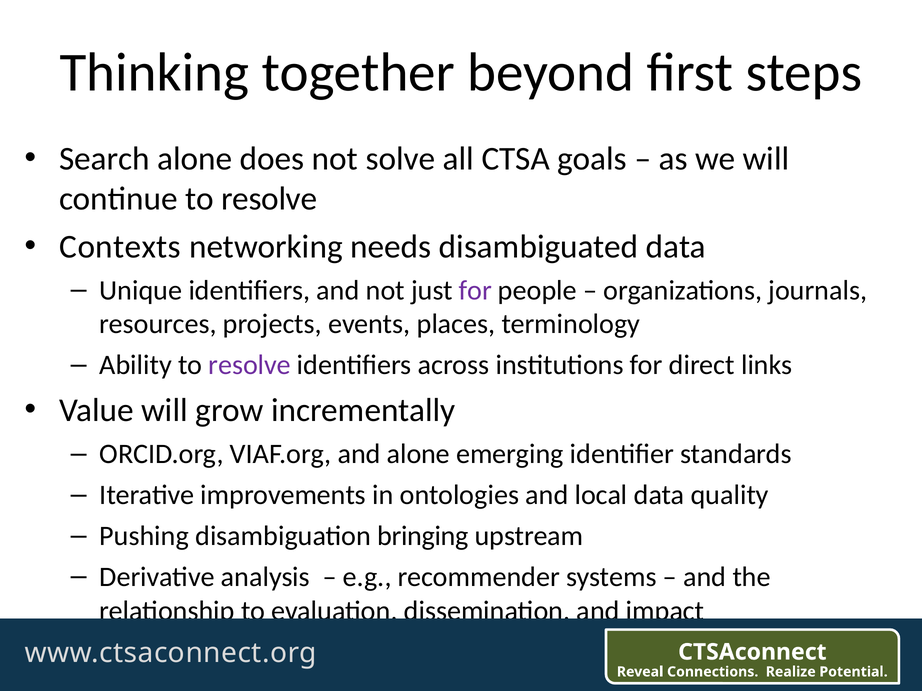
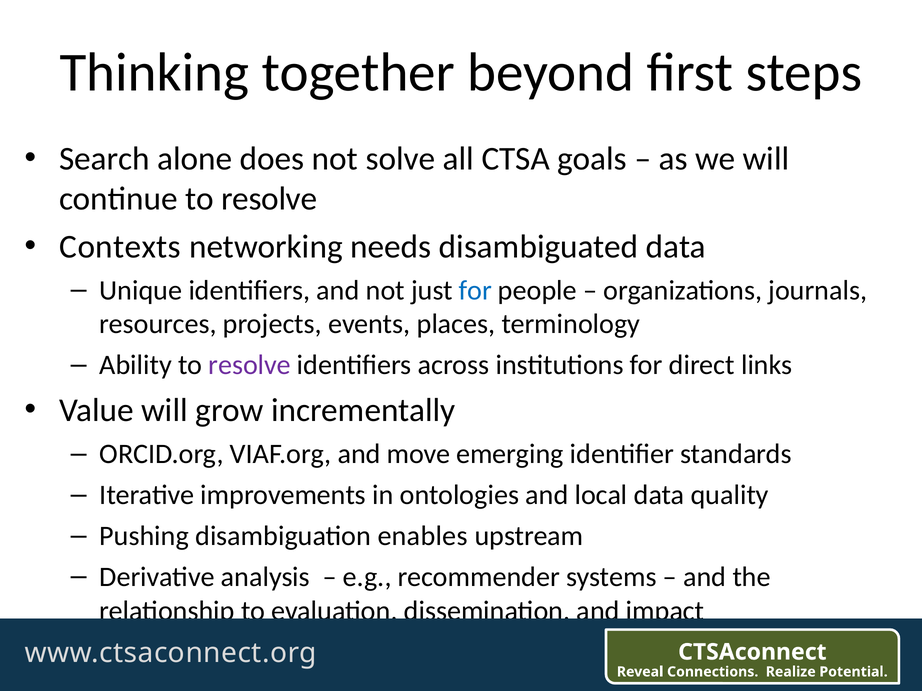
for colour: purple -> blue (475, 291)
and alone: alone -> move (418, 454)
bringing: bringing -> enables (423, 536)
